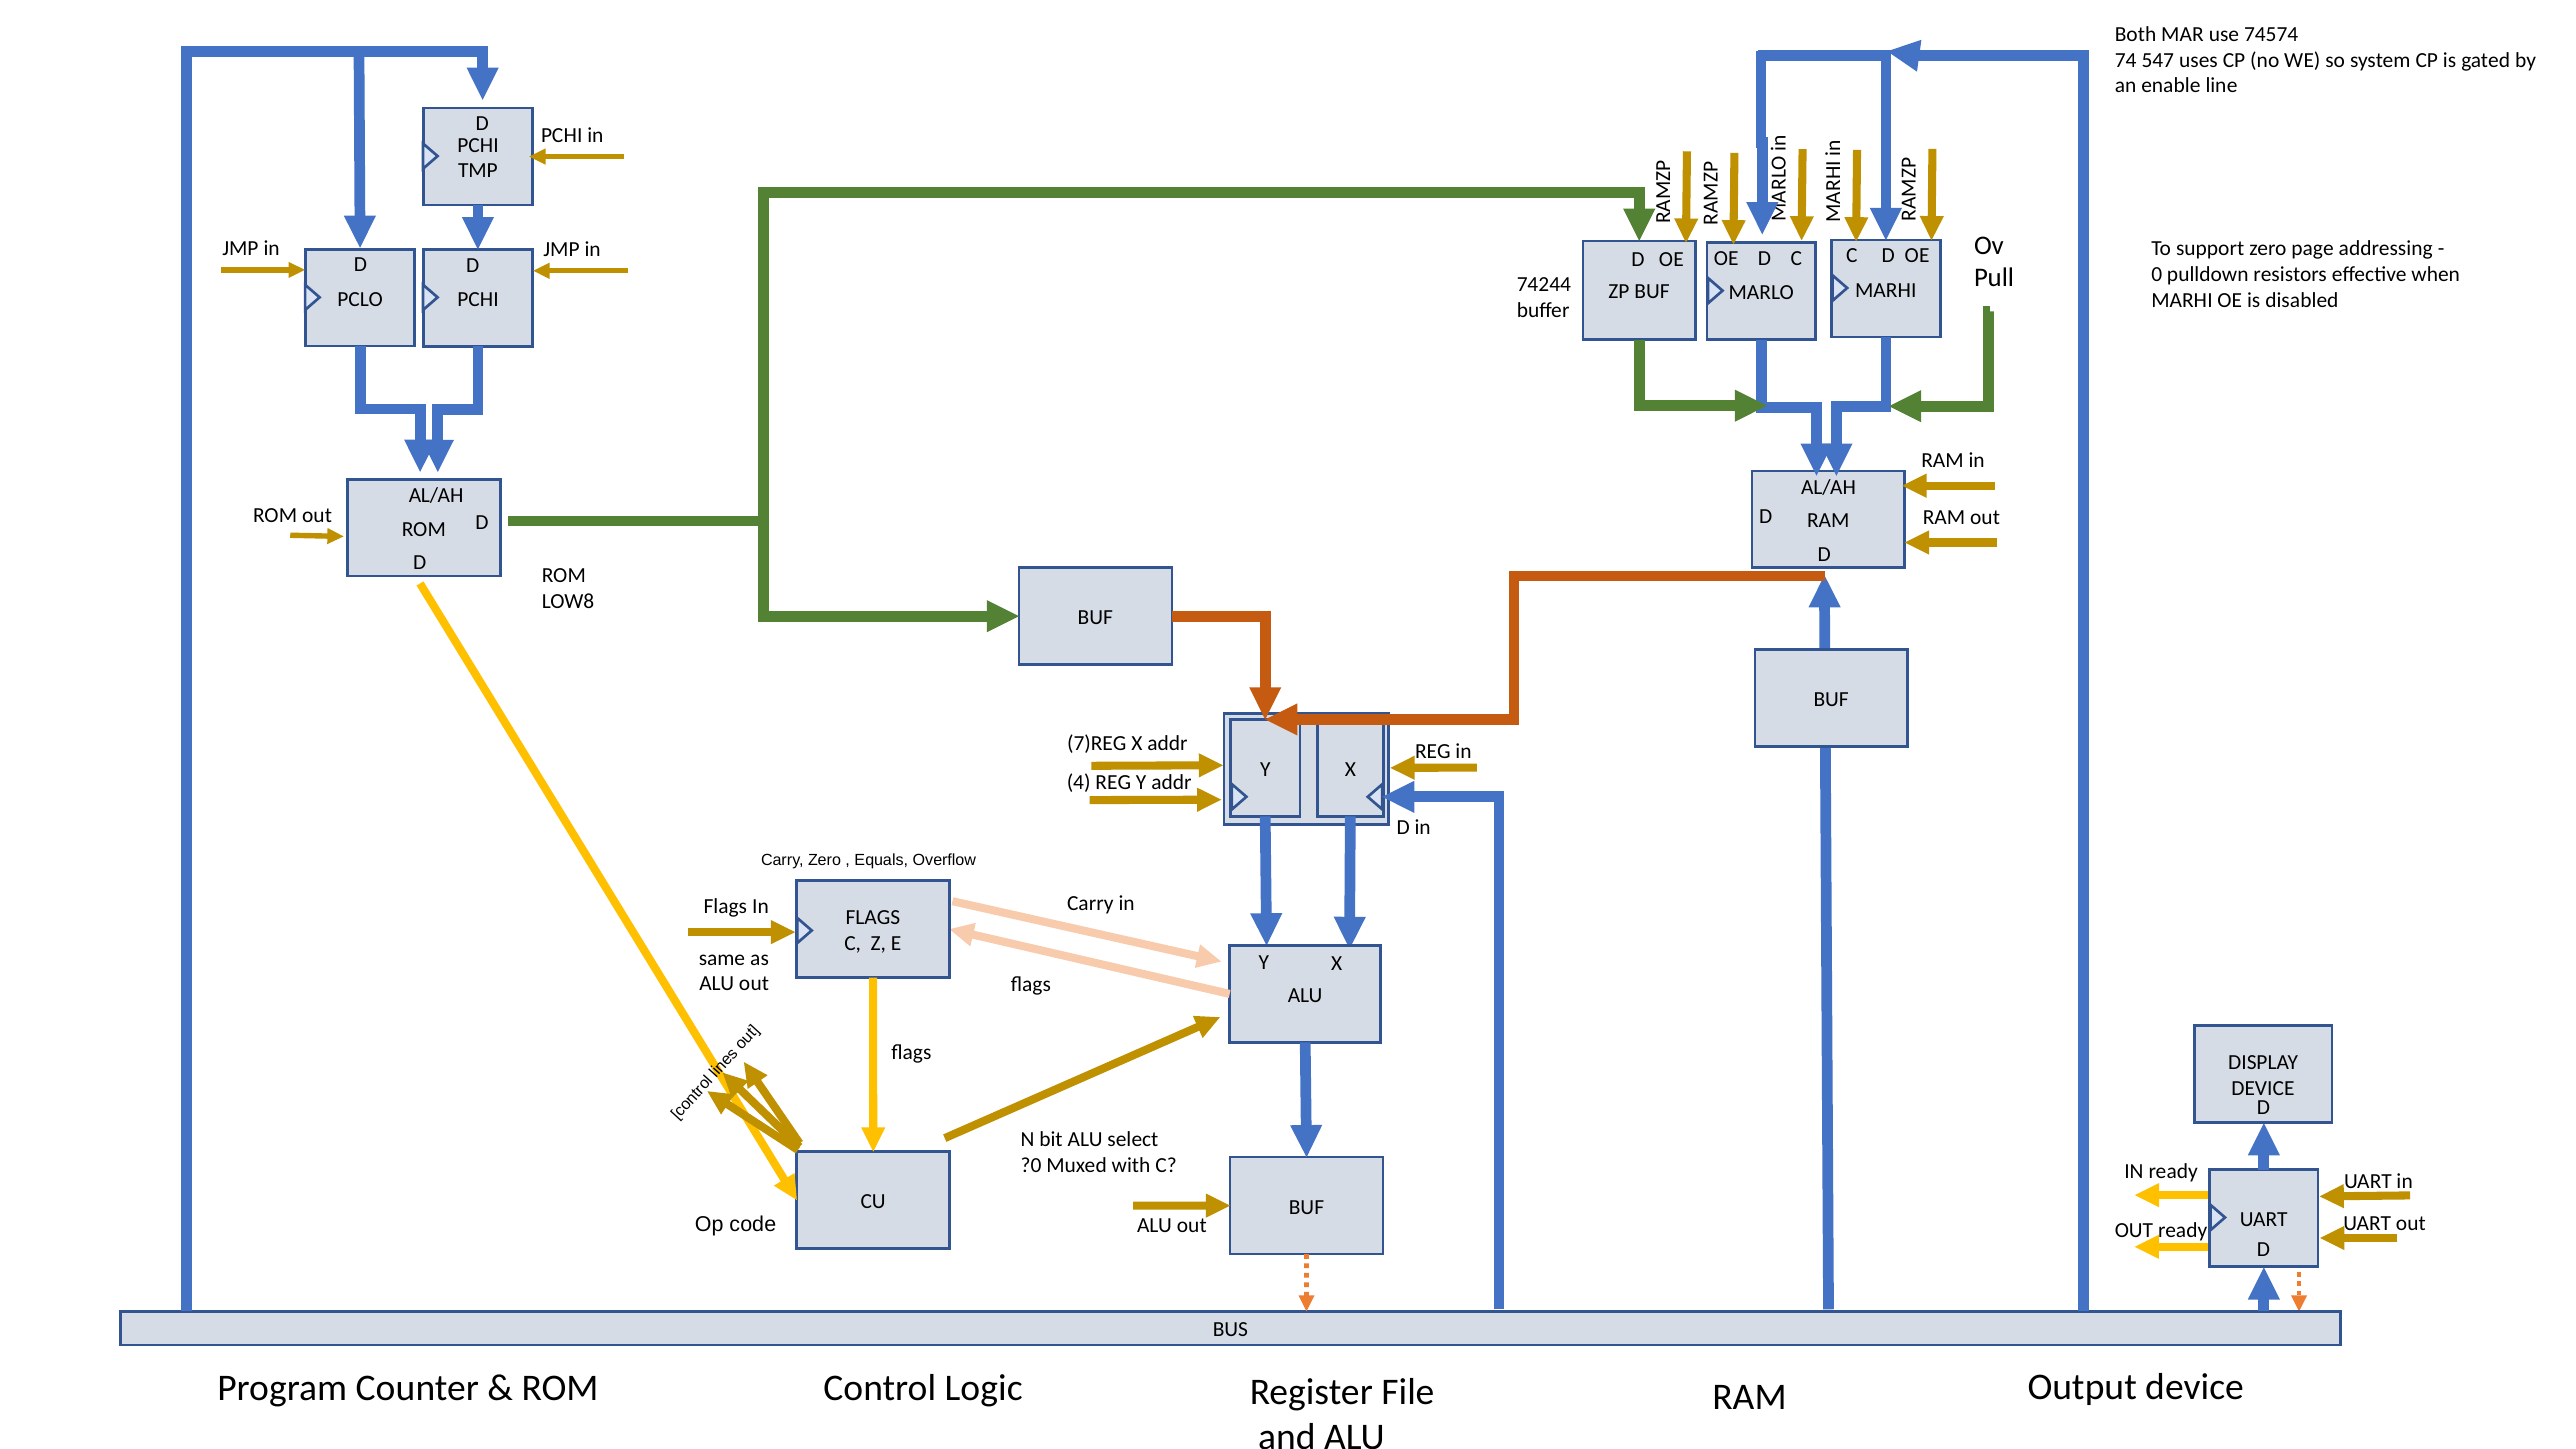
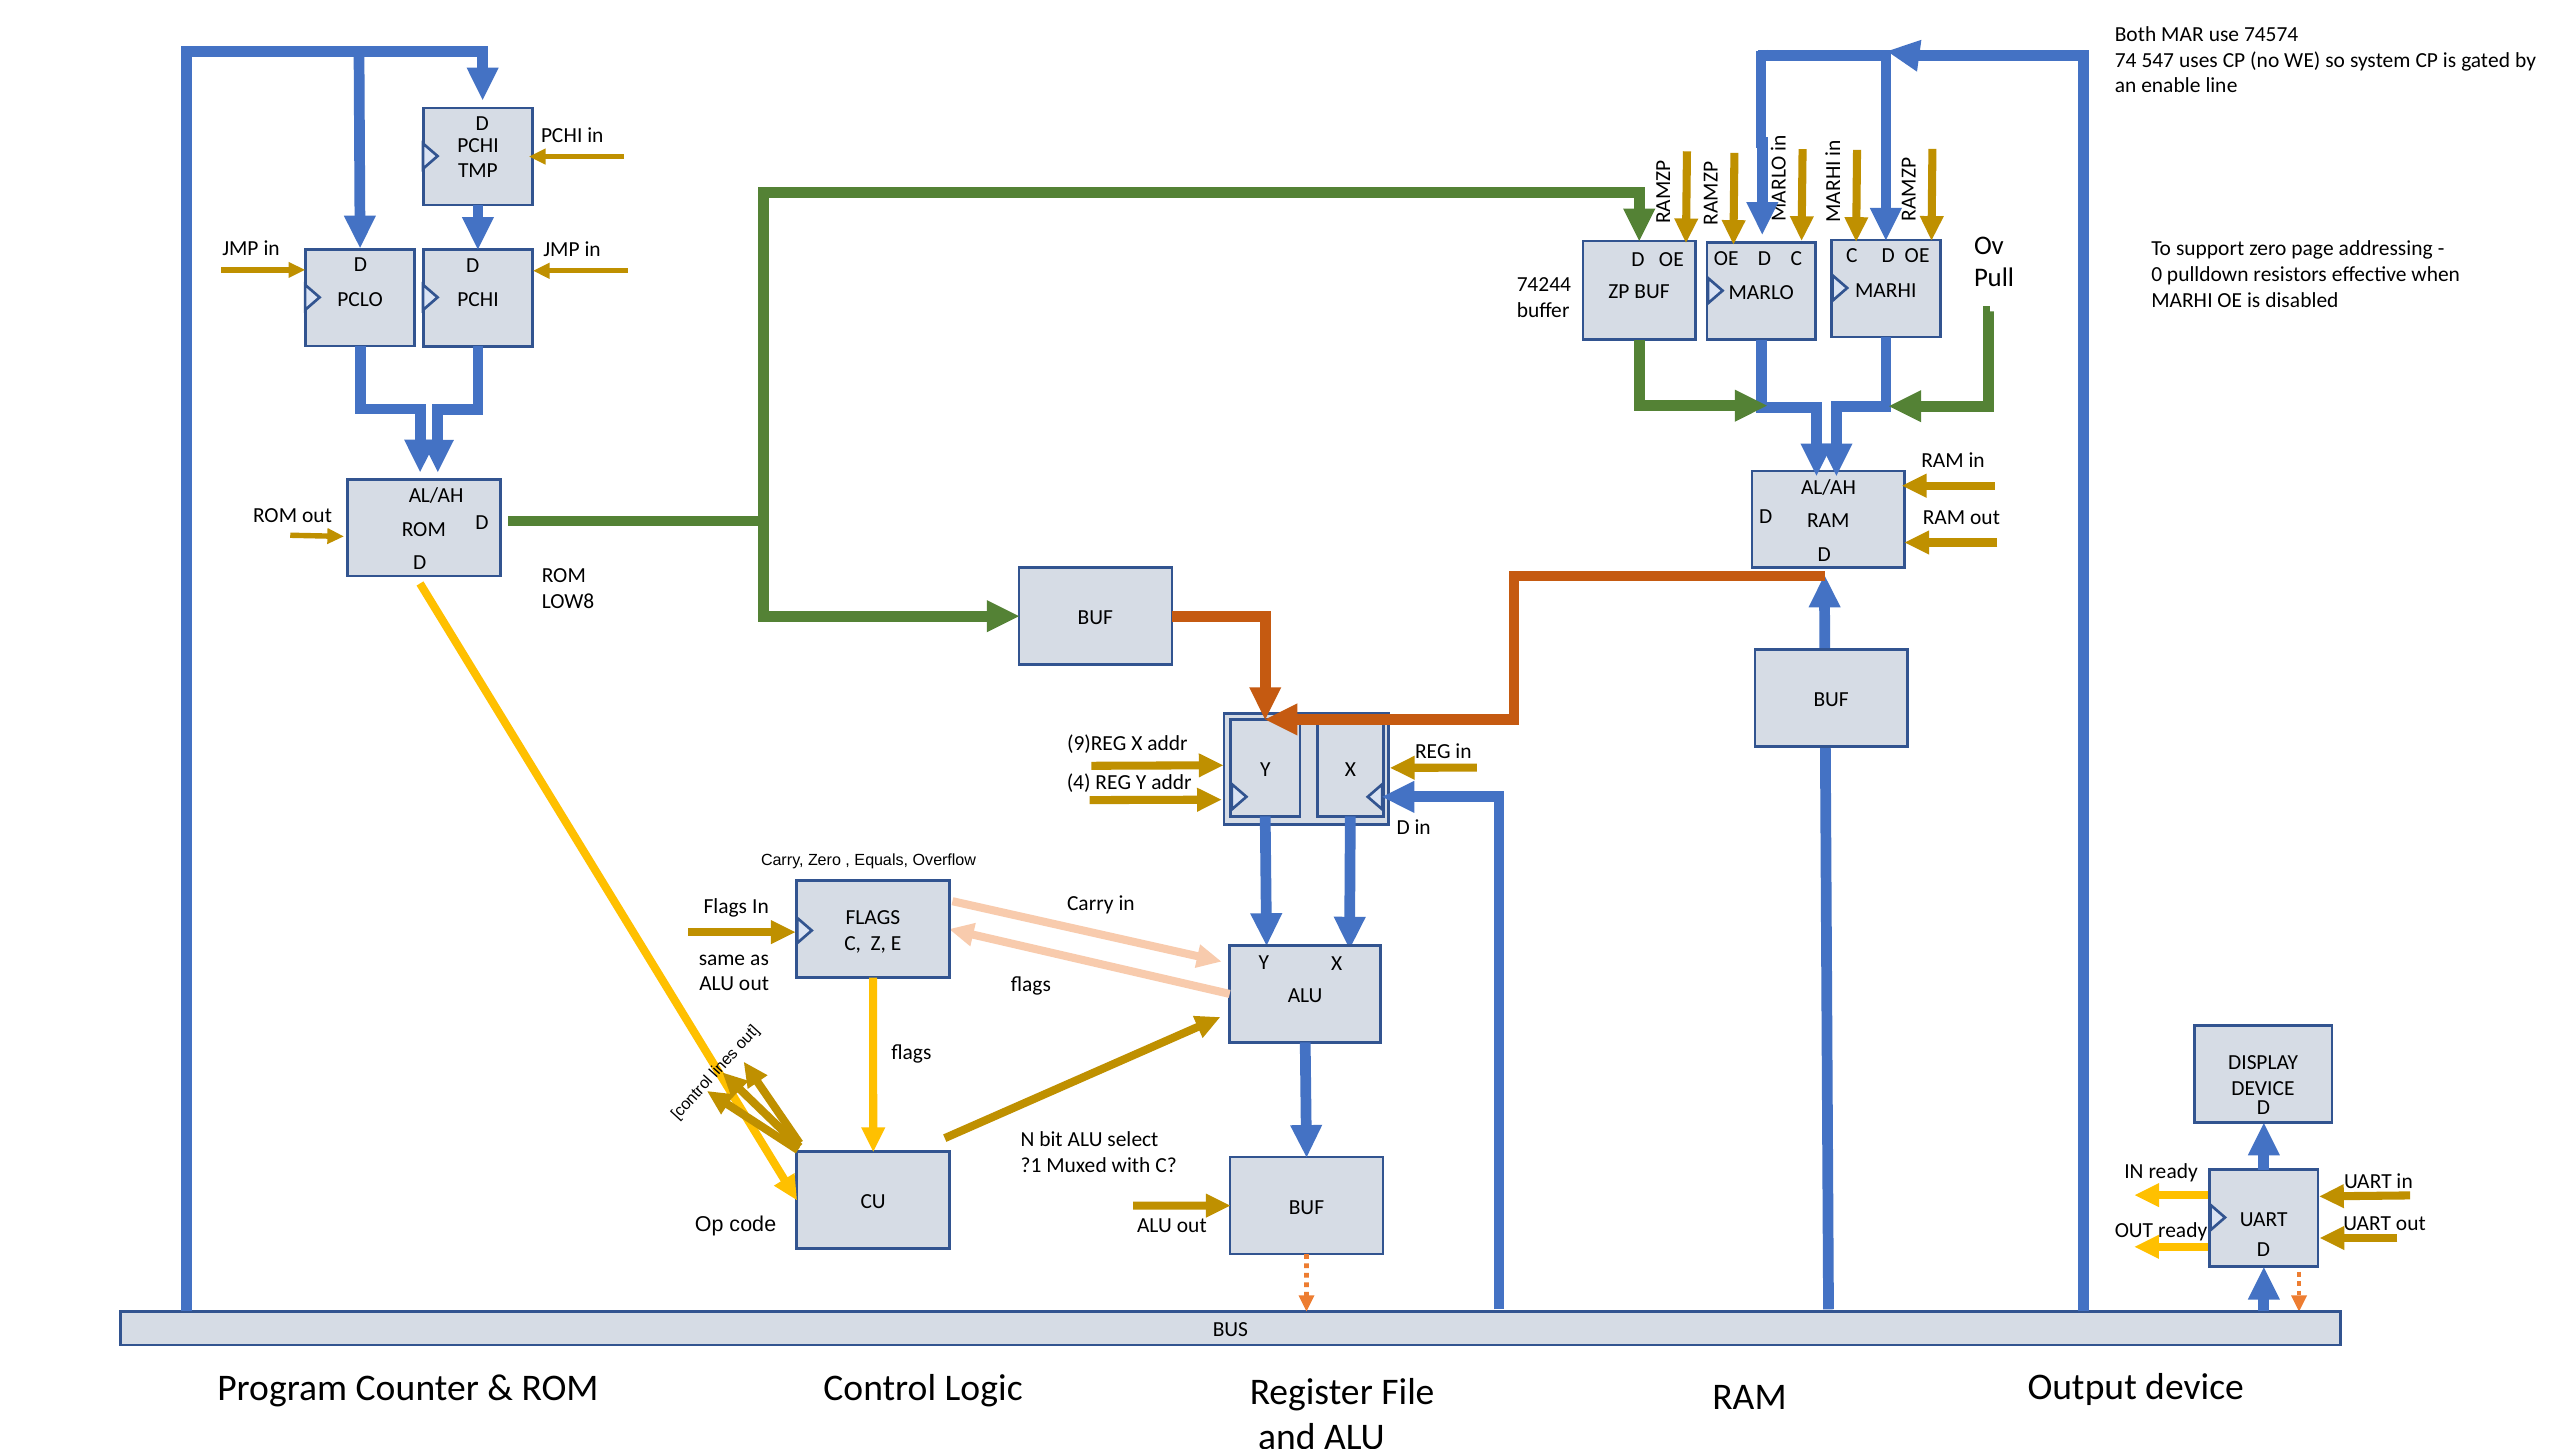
7)REG: 7)REG -> 9)REG (1097, 743)
?0: ?0 -> ?1 (1031, 1165)
